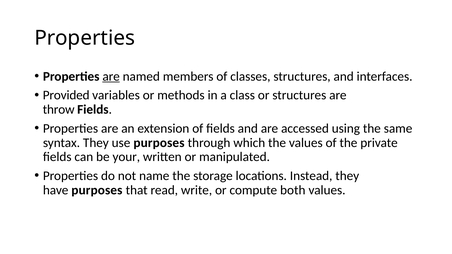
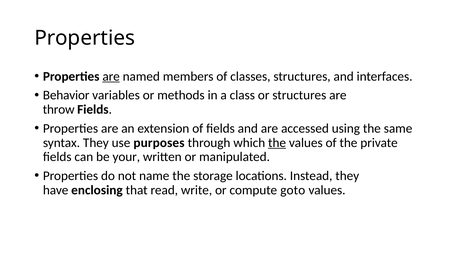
Provided: Provided -> Behavior (66, 95)
the underline: none -> present (277, 143)
have purposes: purposes -> enclosing (97, 190)
both: both -> goto (293, 190)
